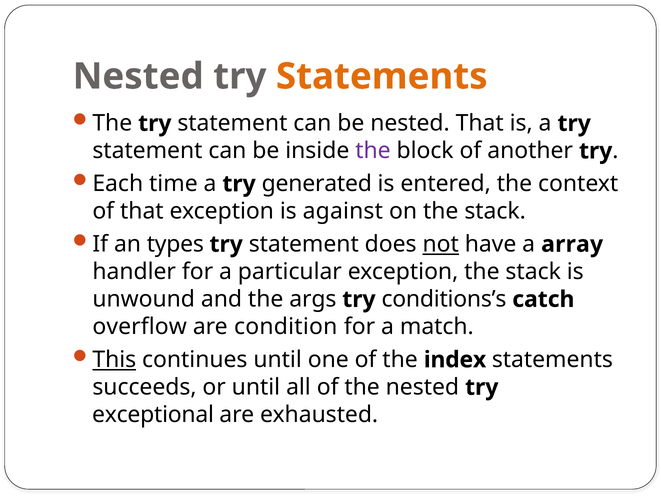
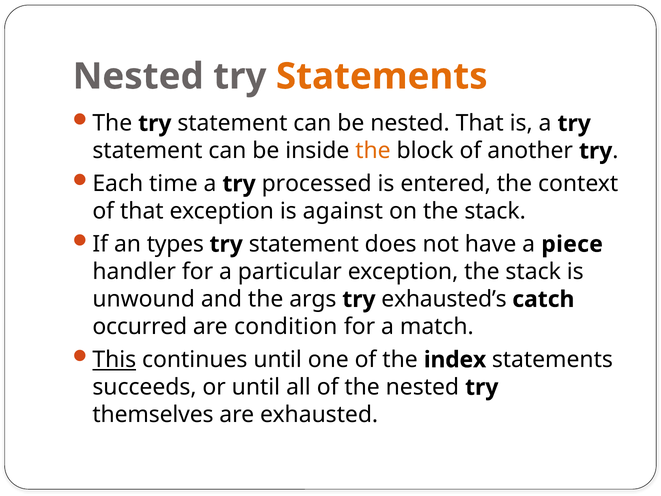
the colour: purple -> orange (373, 151)
generated: generated -> processed (317, 184)
not underline: present -> none (441, 244)
array: array -> piece (572, 244)
conditions’s: conditions’s -> exhausted’s (444, 299)
overflow: overflow -> occurred (140, 327)
exceptional: exceptional -> themselves (153, 415)
